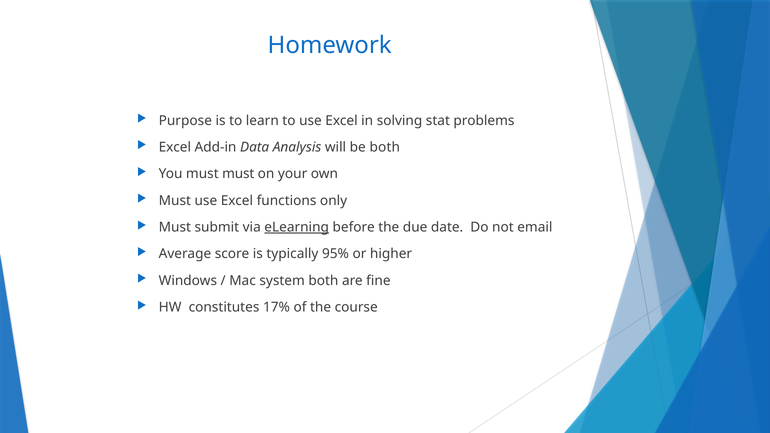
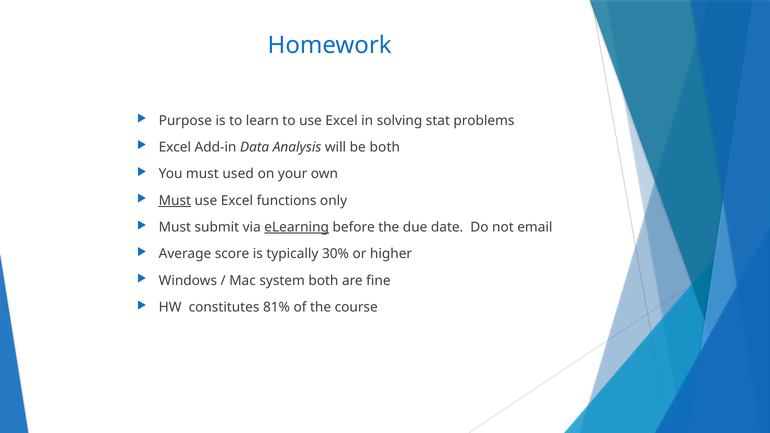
must must: must -> used (238, 174)
Must underline: none -> present (175, 201)
95%: 95% -> 30% (335, 254)
17%: 17% -> 81% (276, 307)
